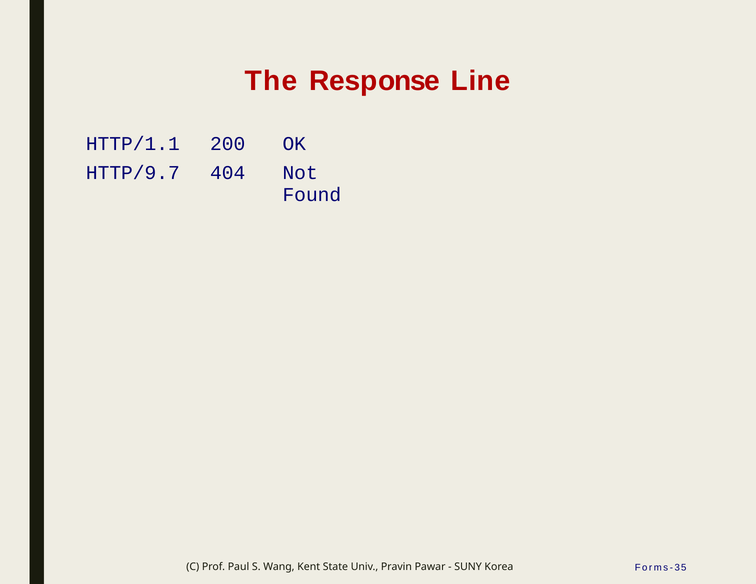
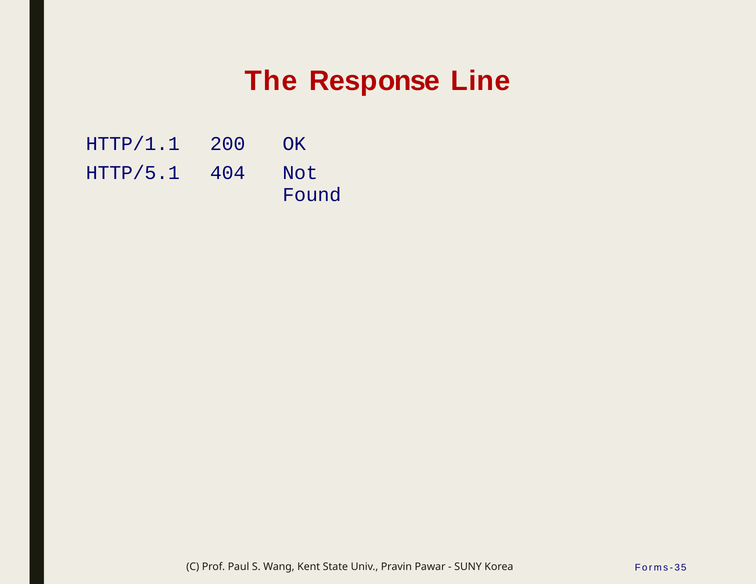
HTTP/9.7: HTTP/9.7 -> HTTP/5.1 (133, 173)
